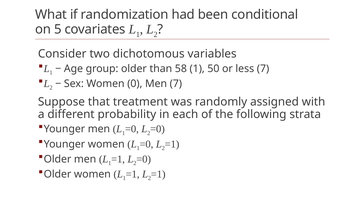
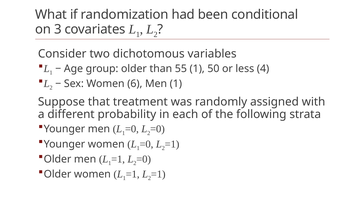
5: 5 -> 3 (58, 29)
58: 58 -> 55 (181, 69)
less 7: 7 -> 4 (263, 69)
0: 0 -> 6 (135, 84)
Men 7: 7 -> 1 (176, 84)
